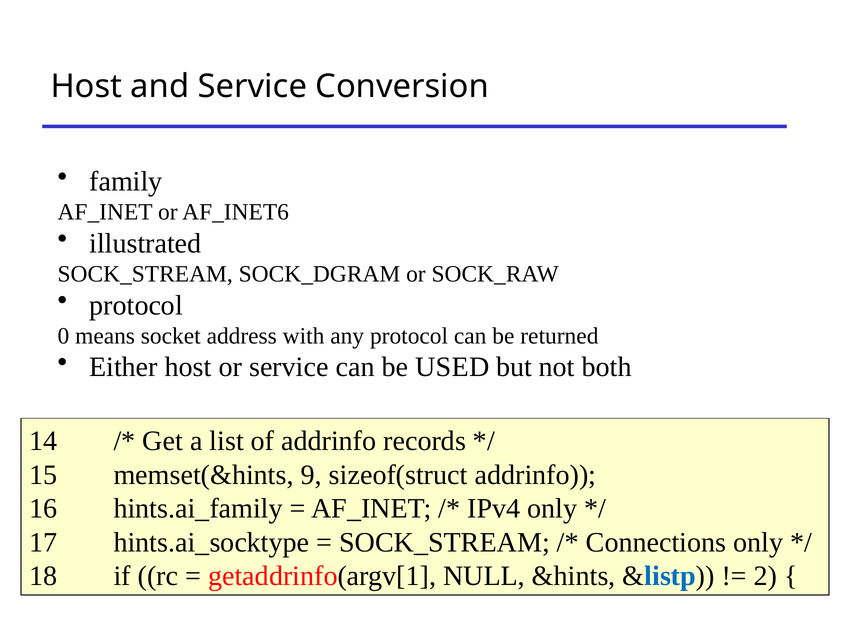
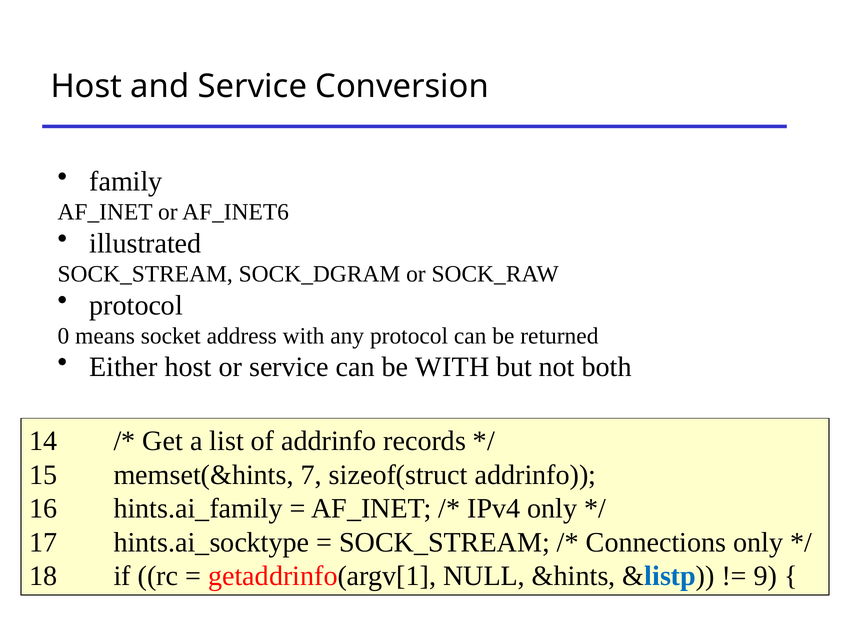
be USED: USED -> WITH (452, 367)
9: 9 -> 7 (311, 475)
2: 2 -> 9 (765, 576)
